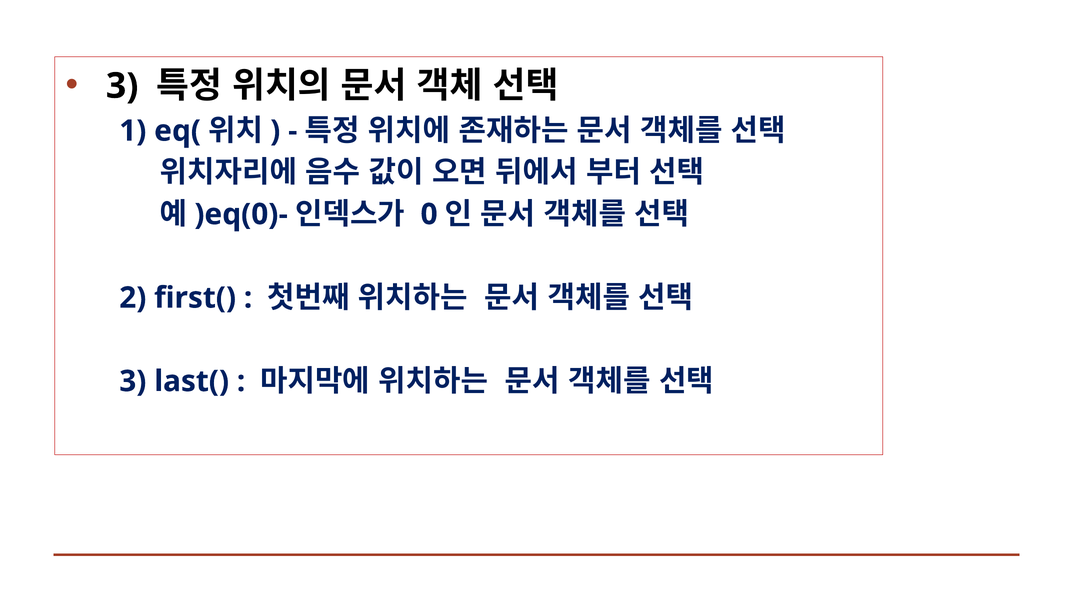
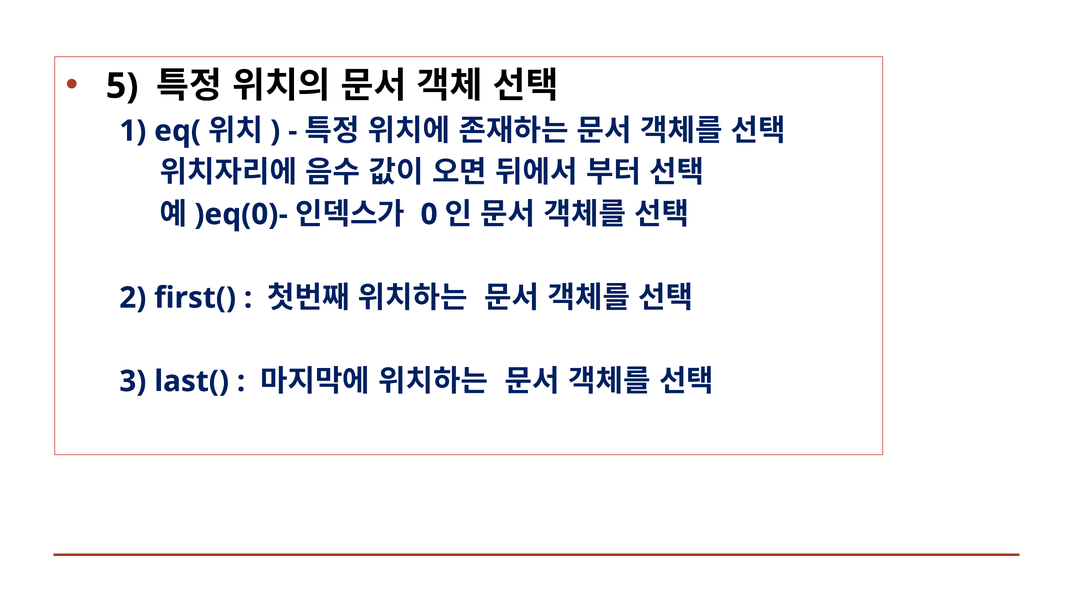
3: 3 -> 5 (122, 86)
